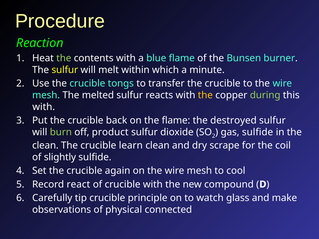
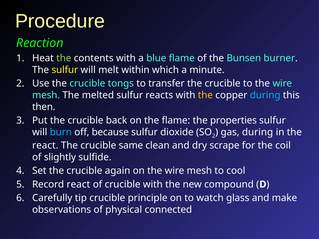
during colour: light green -> light blue (265, 95)
with: with -> then (44, 107)
destroyed: destroyed -> properties (233, 121)
burn colour: light green -> light blue (61, 132)
product: product -> because (110, 132)
gas sulfide: sulfide -> during (258, 132)
clean: clean -> react (45, 146)
learn: learn -> same (131, 146)
